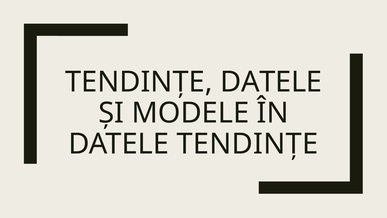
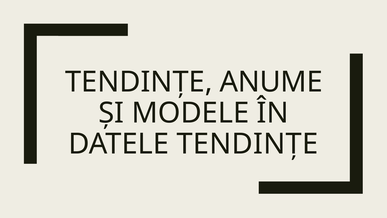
TENDINȚE DATELE: DATELE -> ANUME (271, 82)
